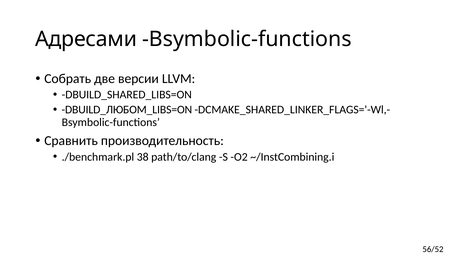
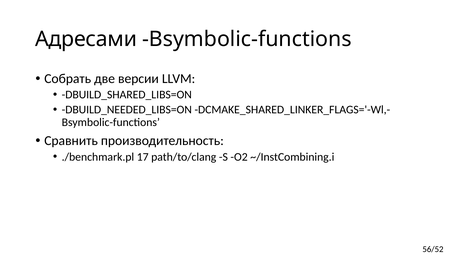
DBUILD_ЛЮБОМ_LIBS=ON: DBUILD_ЛЮБОМ_LIBS=ON -> DBUILD_NEEDED_LIBS=ON (127, 110)
38: 38 -> 17 (143, 157)
